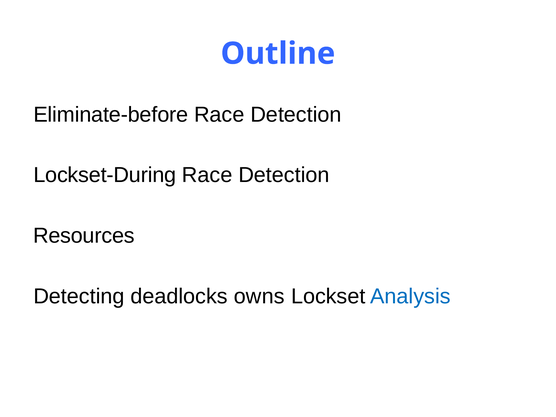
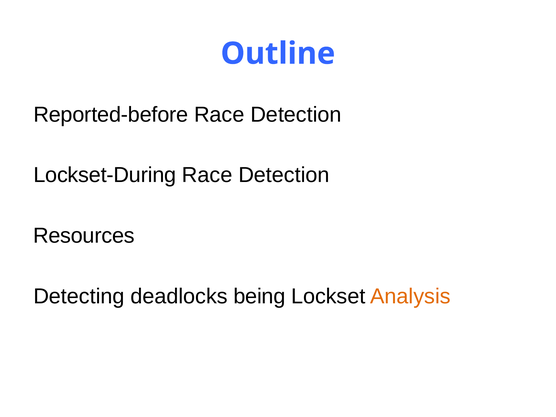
Eliminate-before: Eliminate-before -> Reported-before (111, 115)
owns: owns -> being (259, 296)
Analysis colour: blue -> orange (410, 296)
